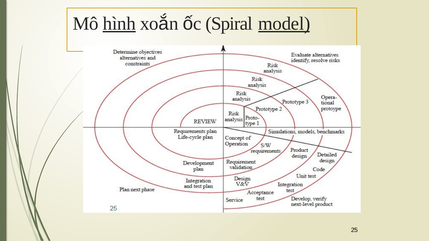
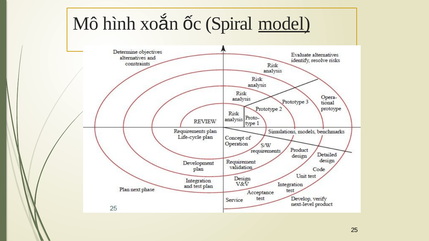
hình underline: present -> none (119, 24)
